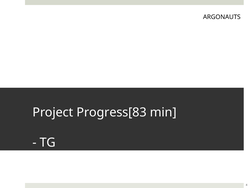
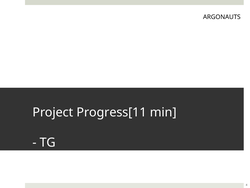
Progress[83: Progress[83 -> Progress[11 (112, 112)
